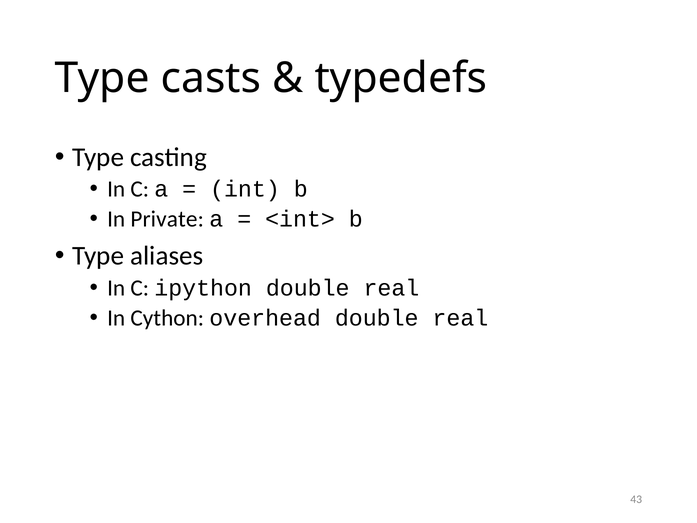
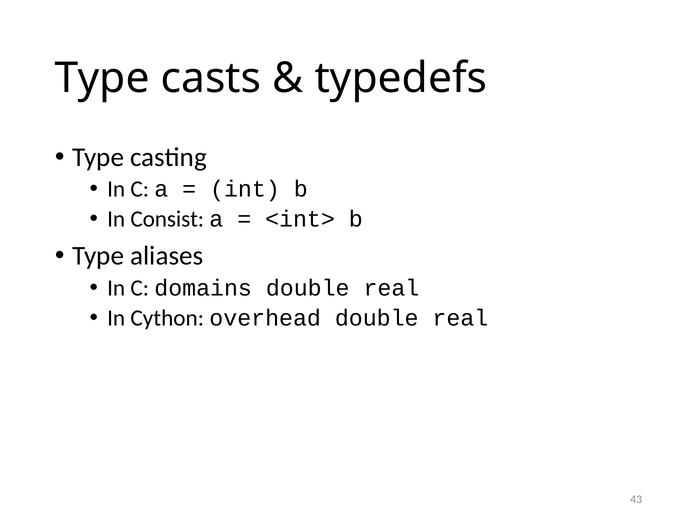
Private: Private -> Consist (167, 219)
ipython: ipython -> domains (203, 288)
